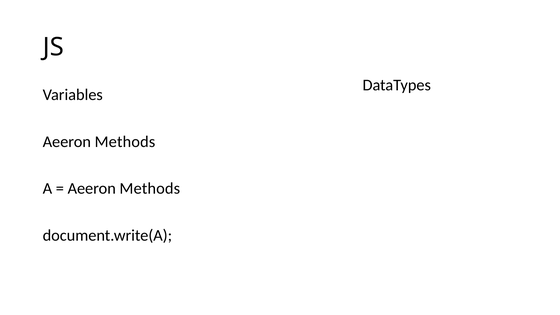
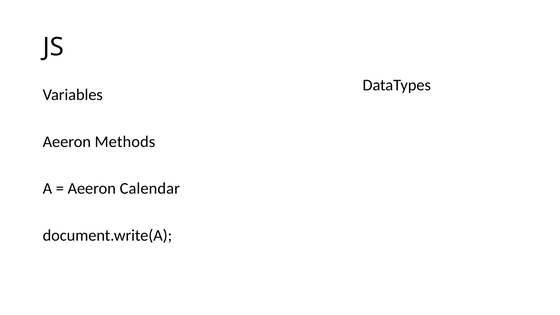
Methods: Methods -> Calendar (150, 189)
